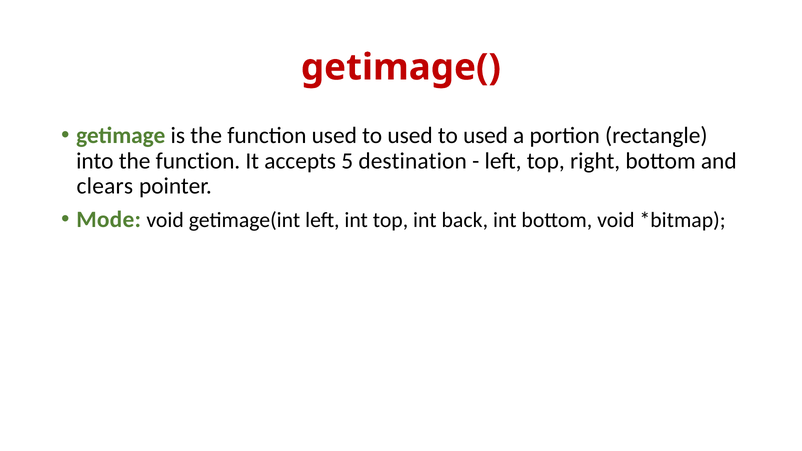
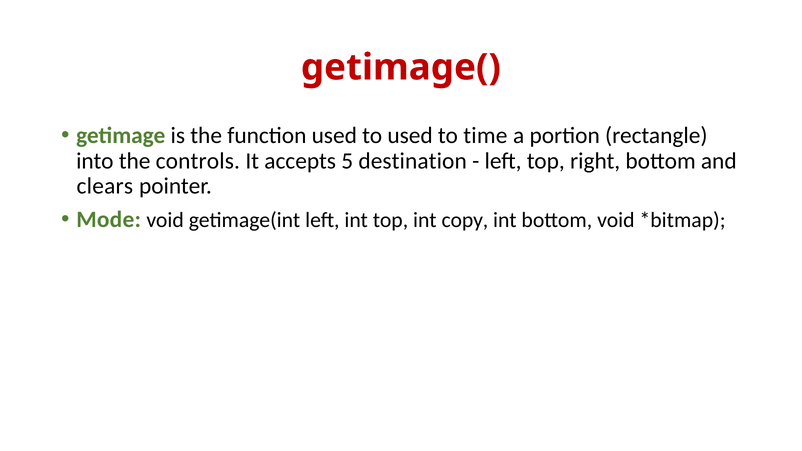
to used to used: used -> time (485, 136)
into the function: function -> controls (198, 161)
back: back -> copy (465, 220)
